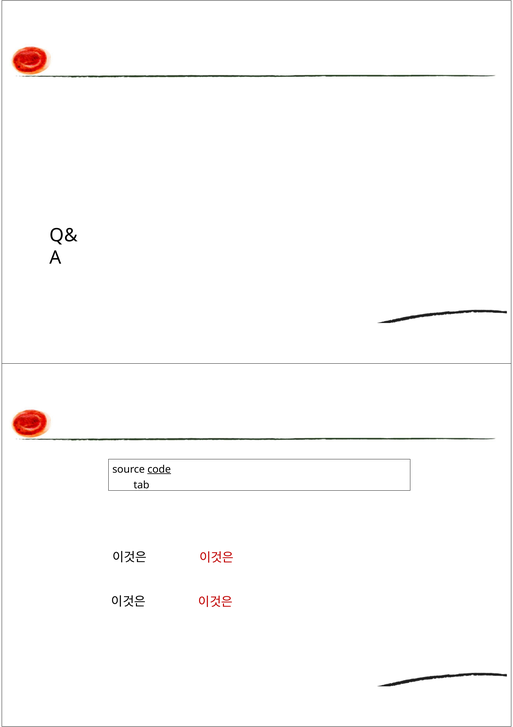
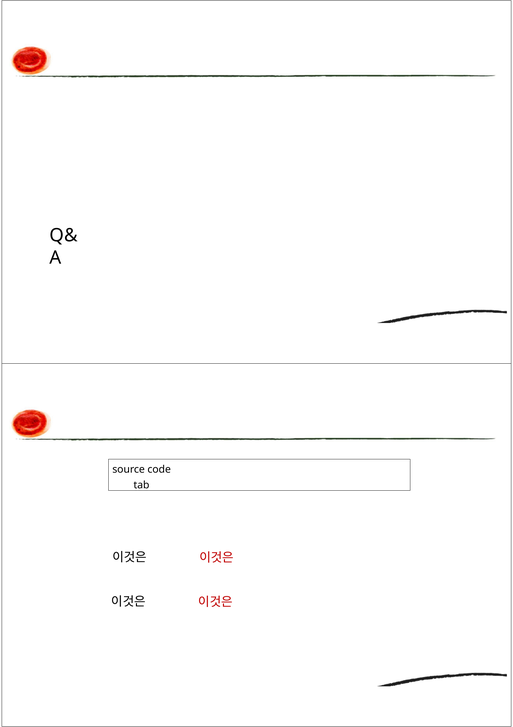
code underline: present -> none (159, 469)
